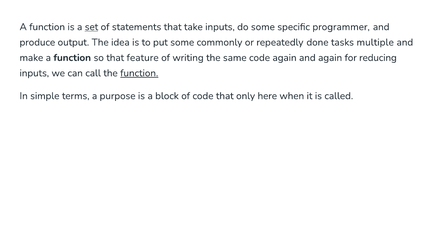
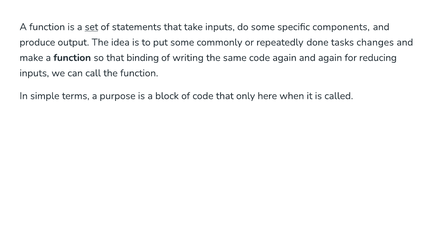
programmer: programmer -> components (341, 27)
multiple: multiple -> changes (375, 42)
feature: feature -> binding (143, 58)
function underline: present -> none (139, 73)
